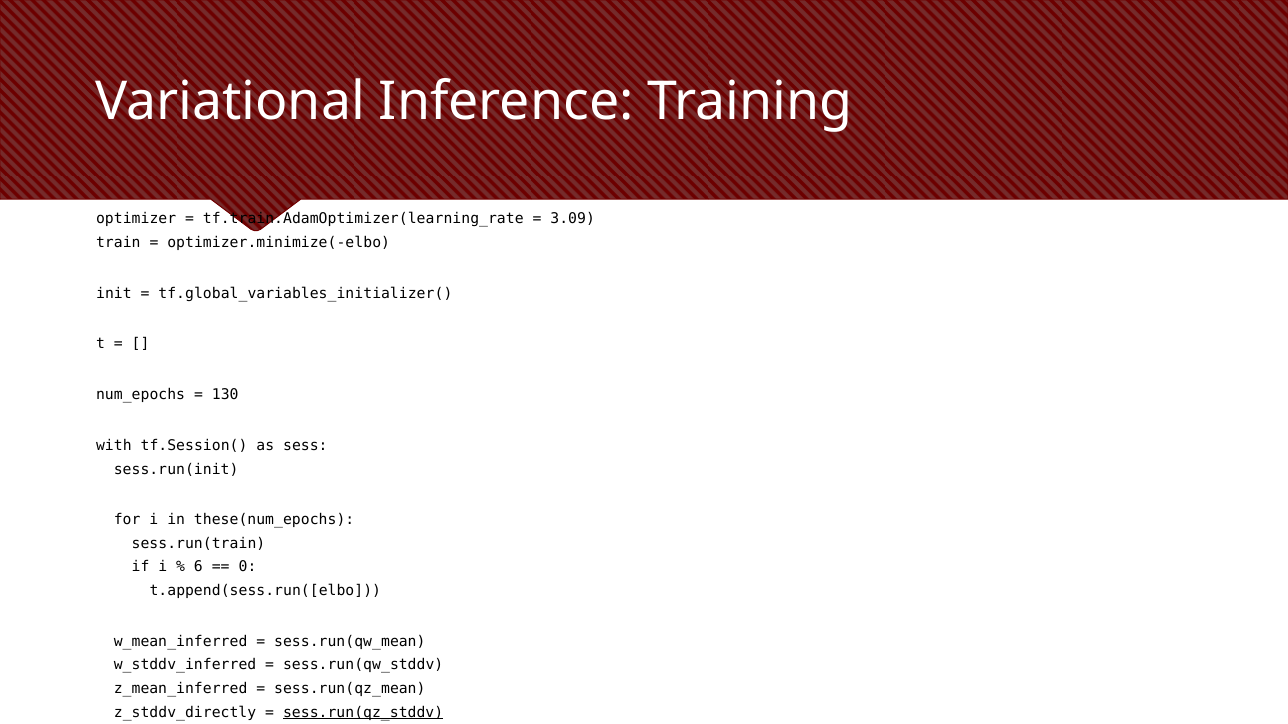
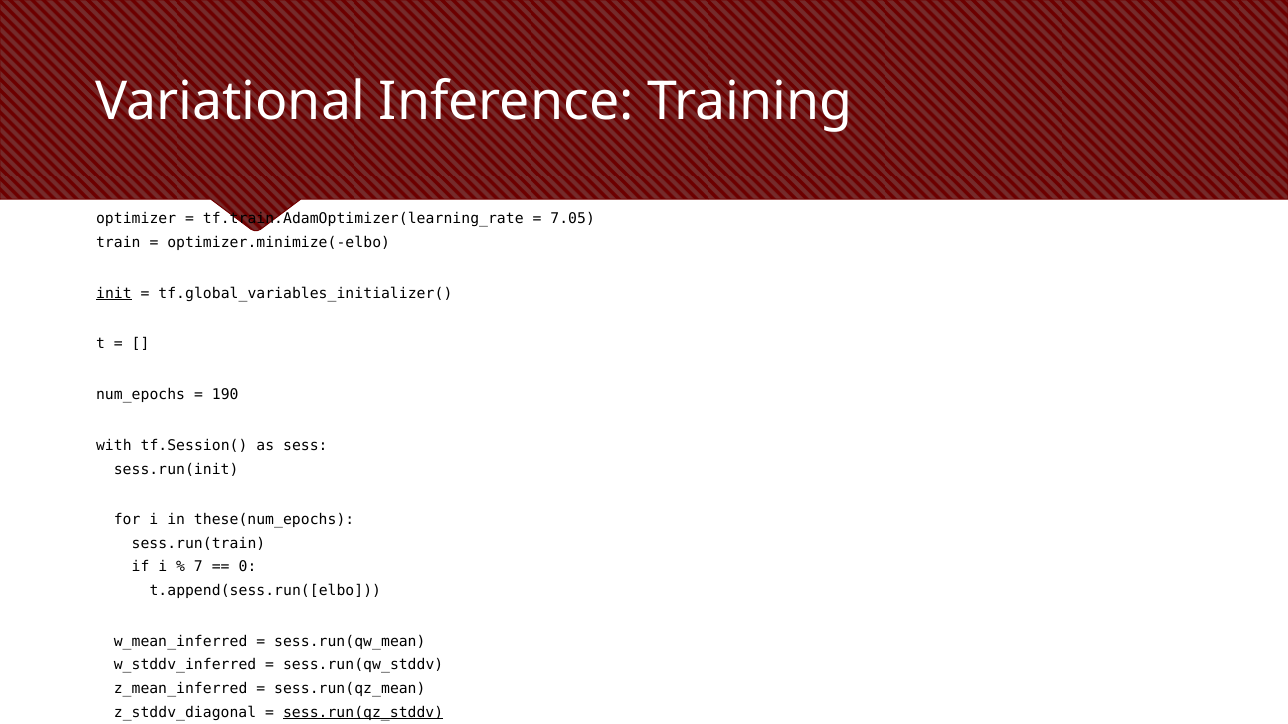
3.09: 3.09 -> 7.05 (573, 219)
init underline: none -> present (114, 294)
130: 130 -> 190 (225, 395)
6: 6 -> 7 (198, 567)
z_stddv_directly: z_stddv_directly -> z_stddv_diagonal (185, 713)
